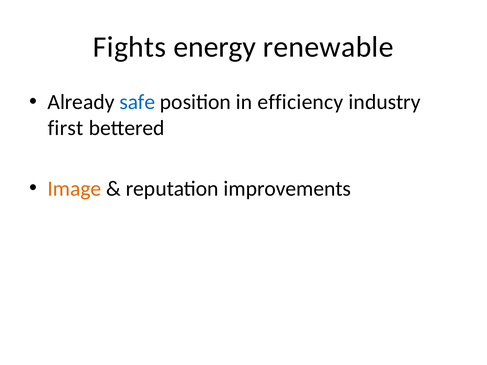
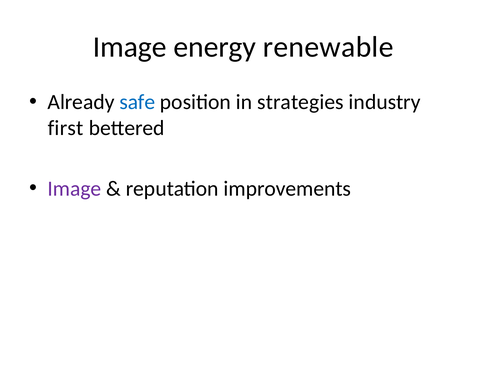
Fights: Fights -> Image (130, 47)
efficiency: efficiency -> strategies (300, 102)
Image colour: orange -> purple (74, 189)
